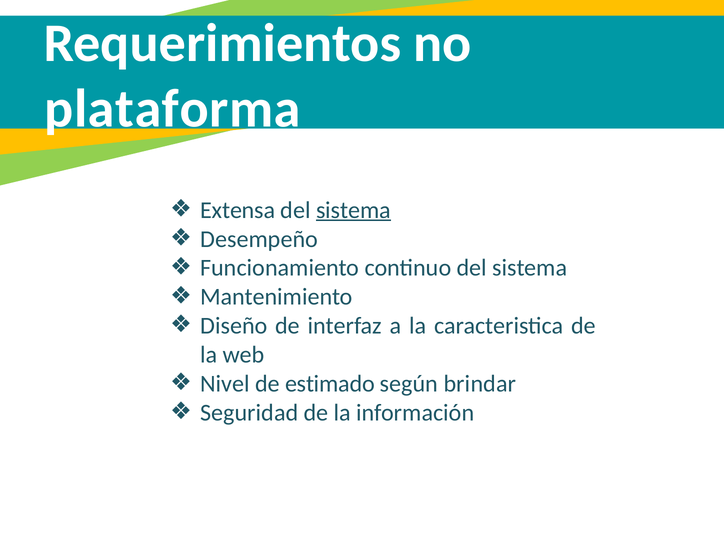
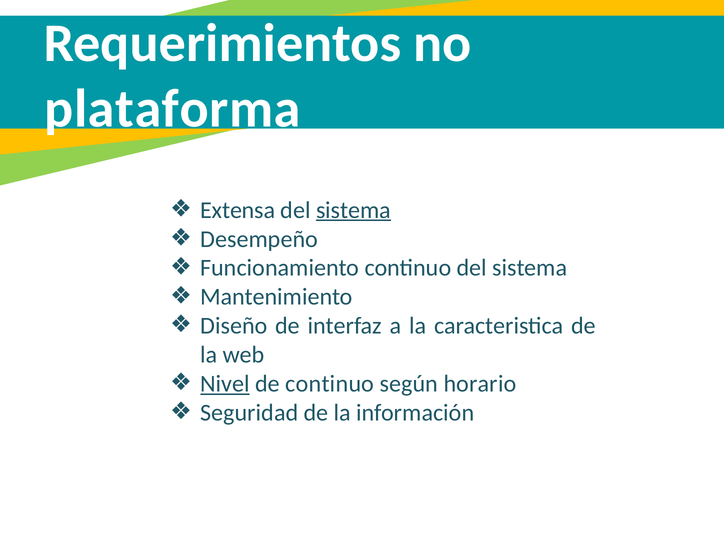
Nivel underline: none -> present (225, 384)
de estimado: estimado -> continuo (330, 384)
brindar: brindar -> horario (480, 384)
